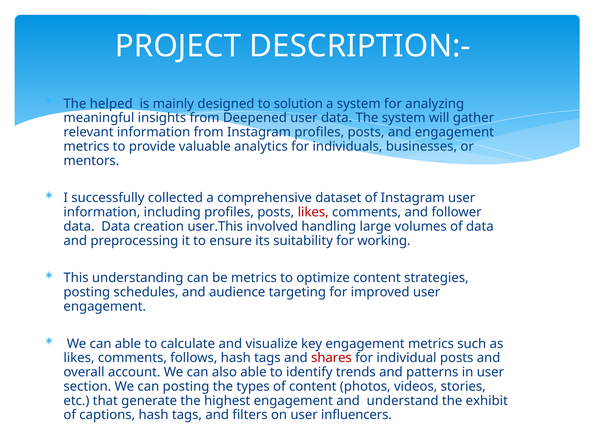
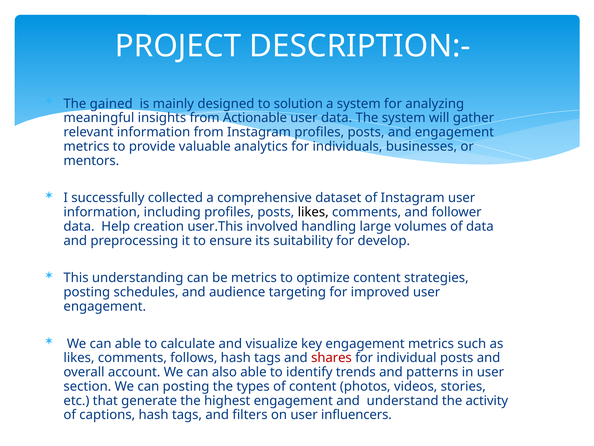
helped: helped -> gained (111, 104)
Deepened: Deepened -> Actionable (255, 118)
likes colour: red -> black (313, 212)
data Data: Data -> Help (116, 226)
working: working -> develop (384, 240)
exhibit: exhibit -> activity (487, 400)
